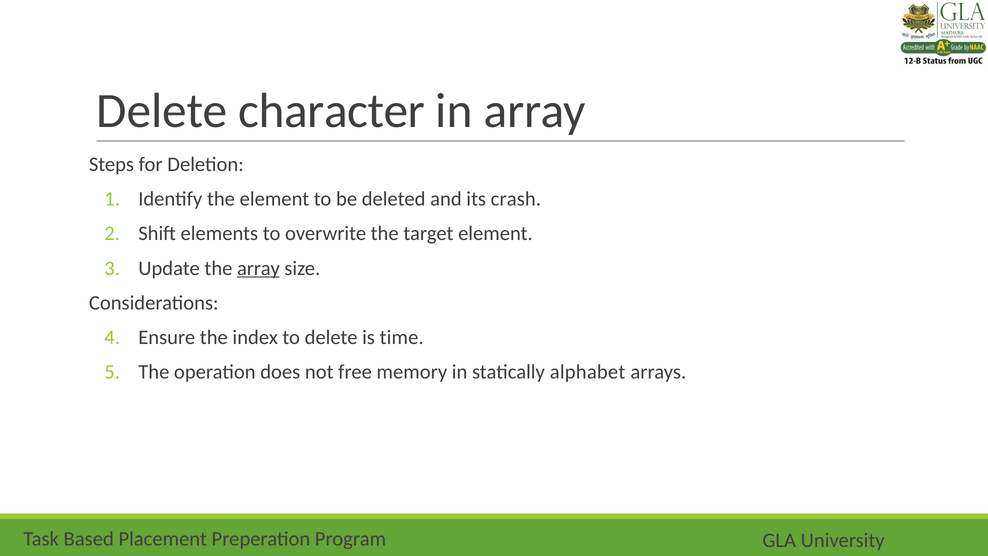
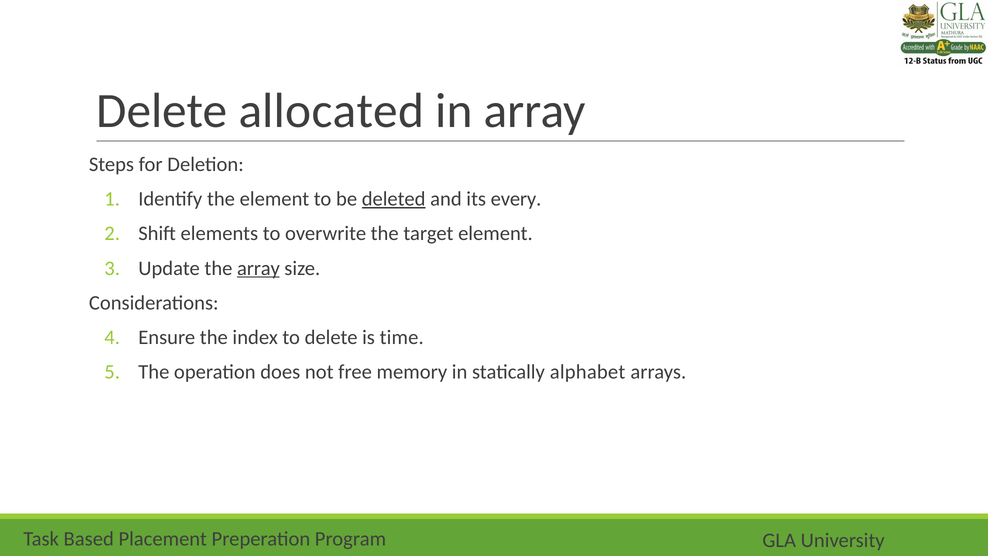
character: character -> allocated (331, 111)
deleted underline: none -> present (394, 199)
crash: crash -> every (516, 199)
